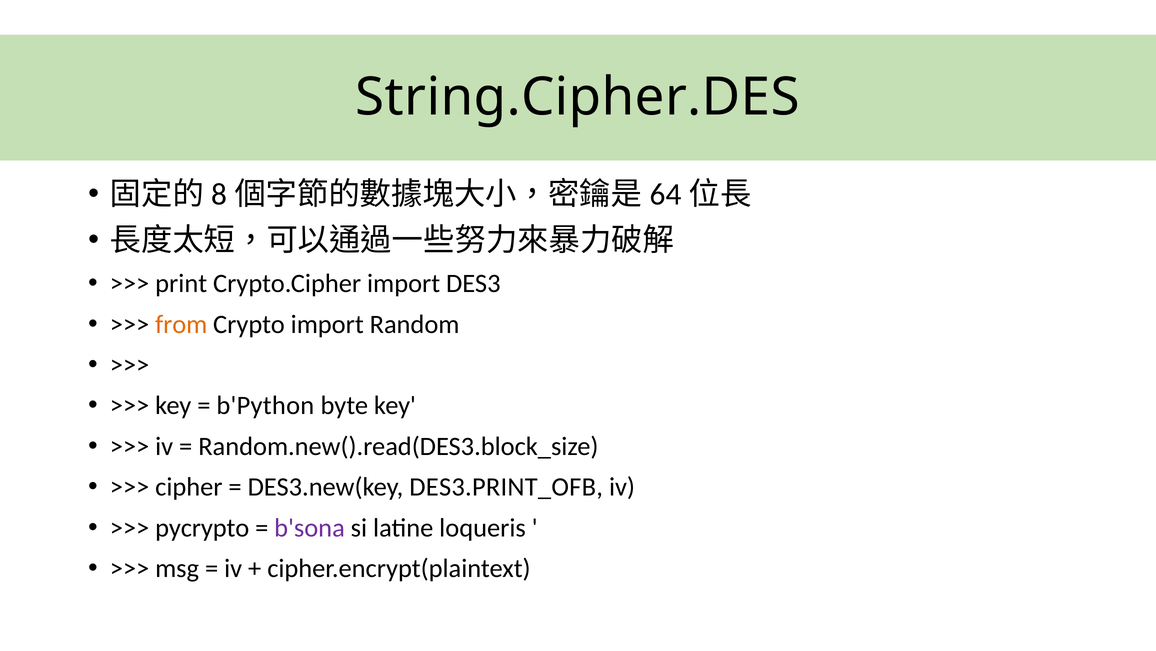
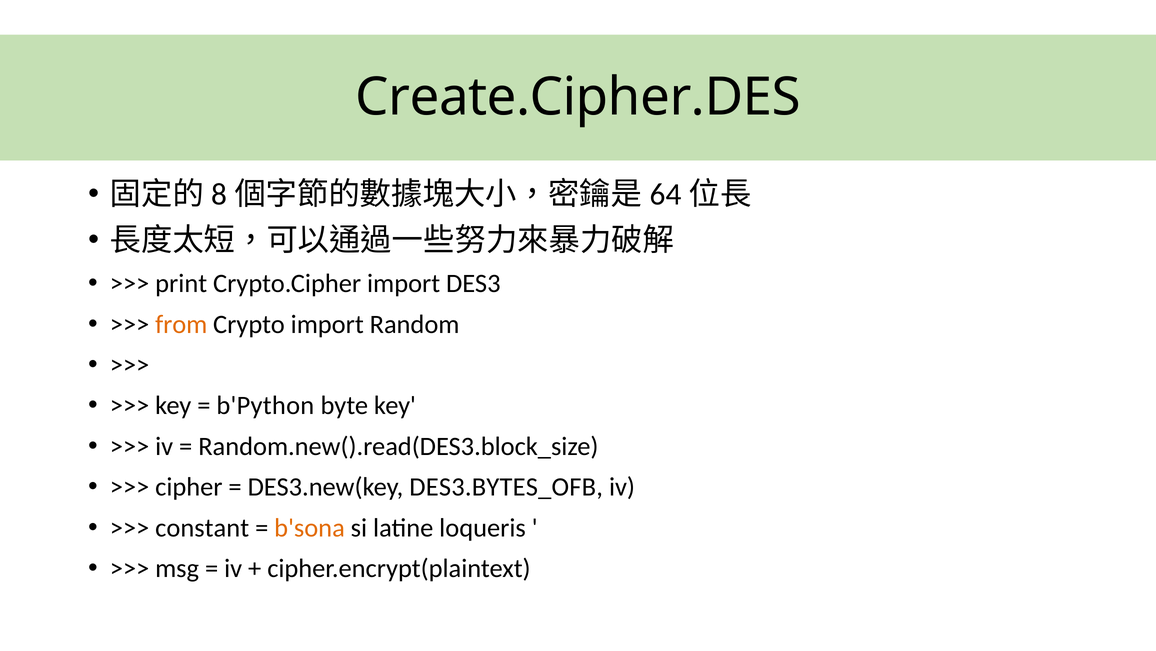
String.Cipher.DES: String.Cipher.DES -> Create.Cipher.DES (578, 97)
DES3.PRINT_OFB: DES3.PRINT_OFB -> DES3.BYTES_OFB (506, 487)
pycrypto: pycrypto -> constant (202, 527)
b'sona colour: purple -> orange (310, 527)
